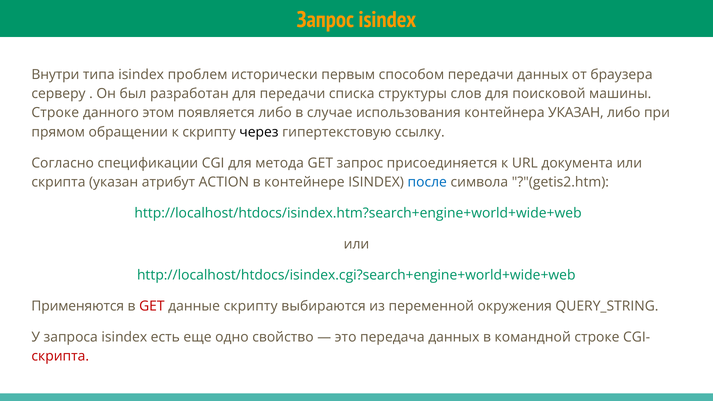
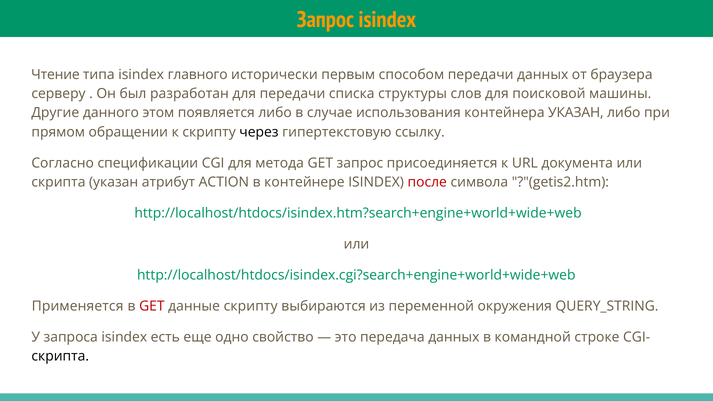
Внутри: Внутри -> Чтение (55, 75)
проблем: проблем -> главного (198, 75)
Строке: Строке -> Другие (55, 113)
после colour: blue -> red (427, 182)
Применяются: Применяются -> Применяется (78, 306)
скрипта colour: red -> black (60, 356)
